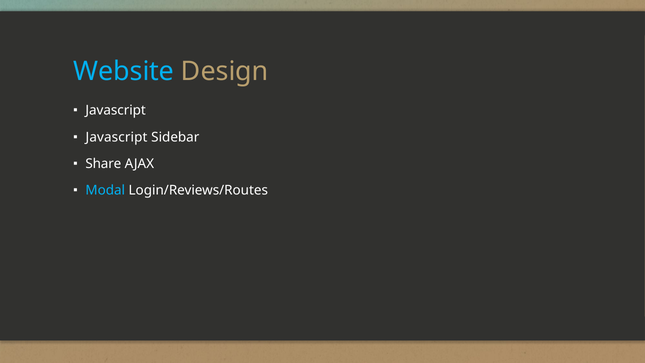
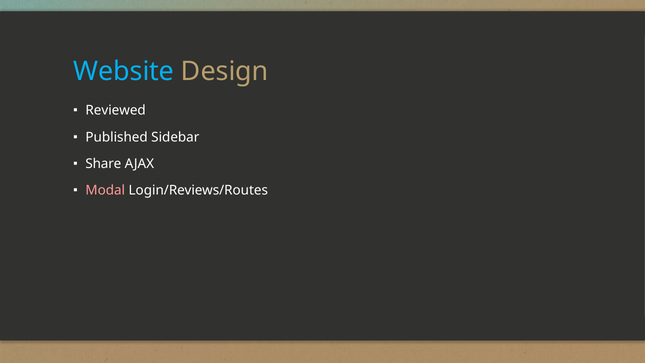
Javascript: Javascript -> Reviewed (116, 110)
Javascript: Javascript -> Published (117, 137)
Modal colour: light blue -> pink (105, 190)
